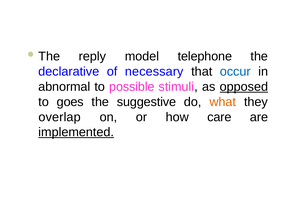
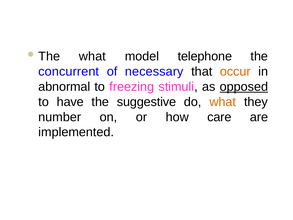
The reply: reply -> what (92, 56)
declarative: declarative -> concurrent (69, 71)
occur colour: blue -> orange (235, 71)
possible: possible -> freezing (132, 87)
goes: goes -> have (70, 102)
overlap: overlap -> number (60, 117)
implemented underline: present -> none (76, 132)
